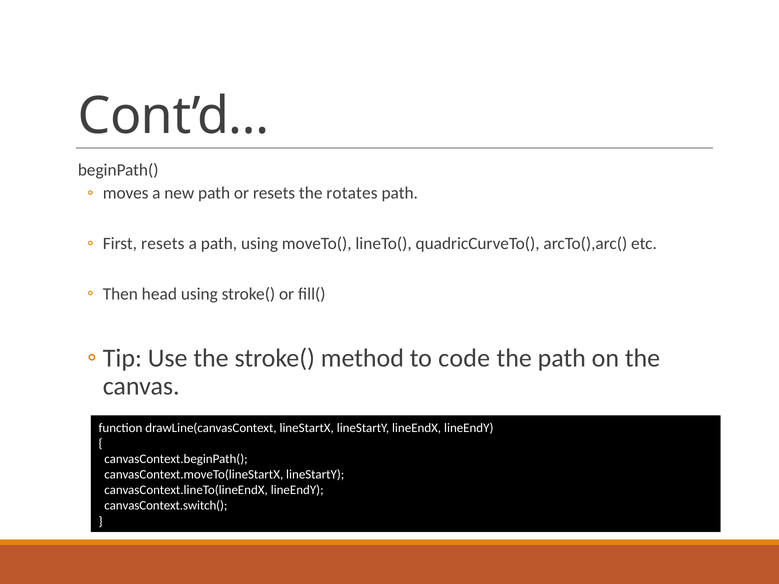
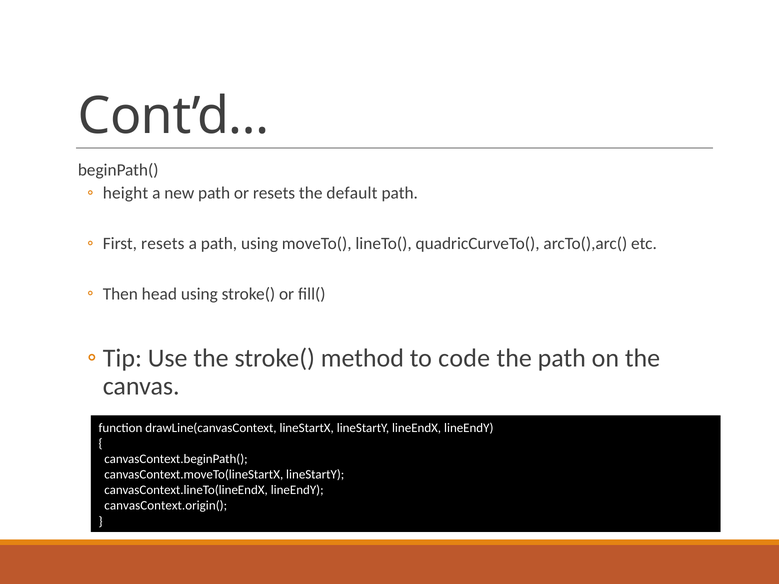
moves: moves -> height (126, 193)
rotates: rotates -> default (352, 193)
canvasContext.switch(: canvasContext.switch( -> canvasContext.origin( (166, 506)
